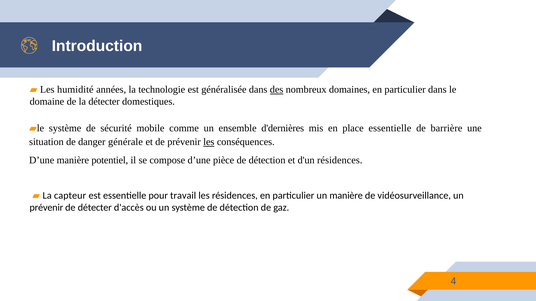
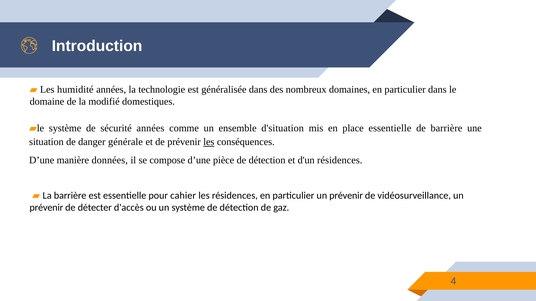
des underline: present -> none (277, 90)
la détecter: détecter -> modifié (104, 102)
sécurité mobile: mobile -> années (150, 128)
d'dernières: d'dernières -> d'situation (283, 128)
potentiel: potentiel -> données (110, 161)
La capteur: capteur -> barrière (70, 196)
travail: travail -> cahier (183, 196)
particulier un manière: manière -> prévenir (346, 196)
